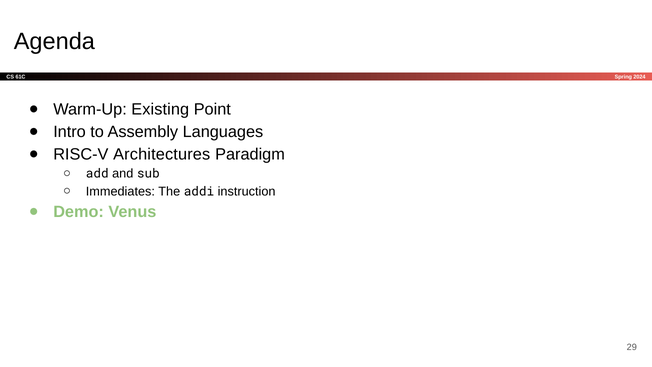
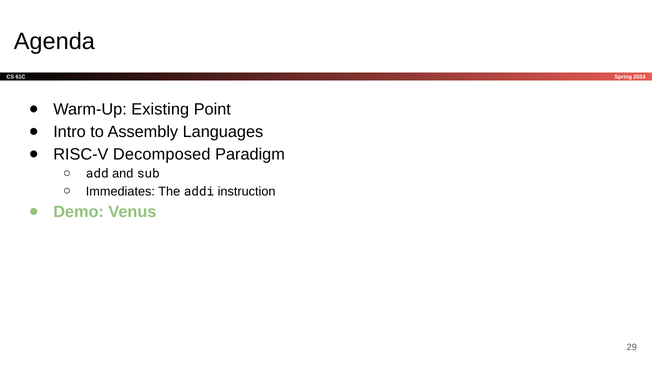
Architectures: Architectures -> Decomposed (162, 154)
